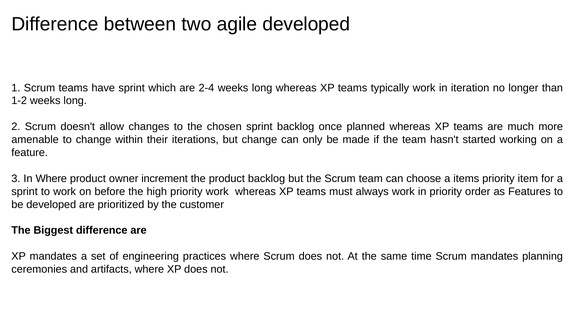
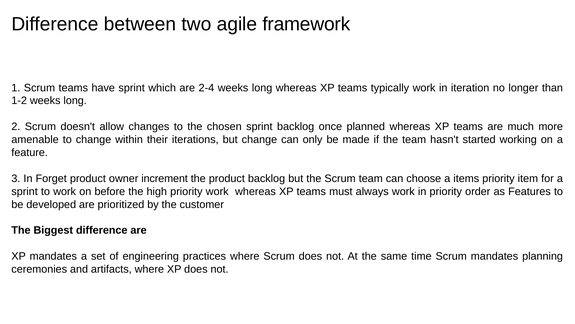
agile developed: developed -> framework (306, 24)
In Where: Where -> Forget (51, 178)
